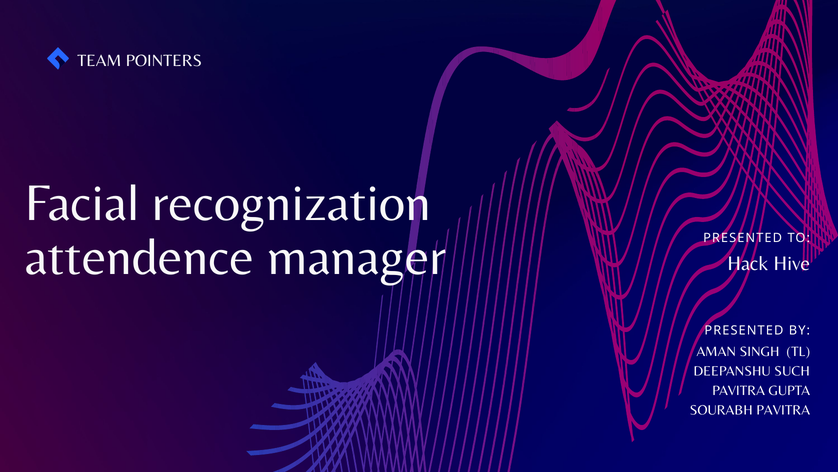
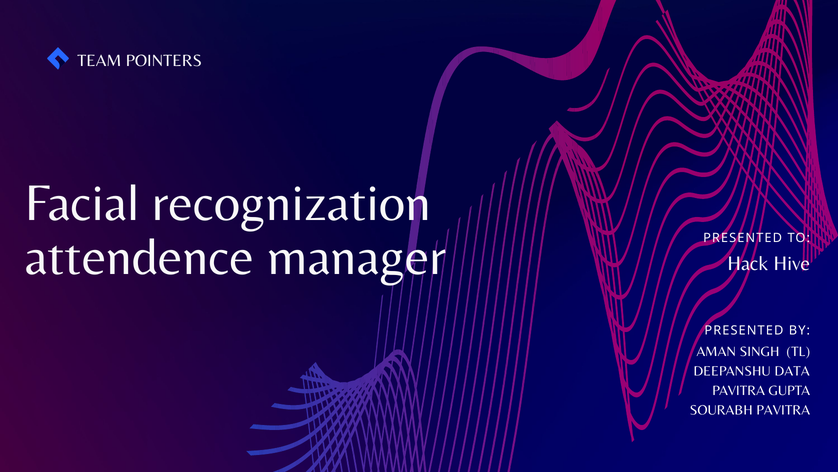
SUCH: SUCH -> DATA (792, 370)
